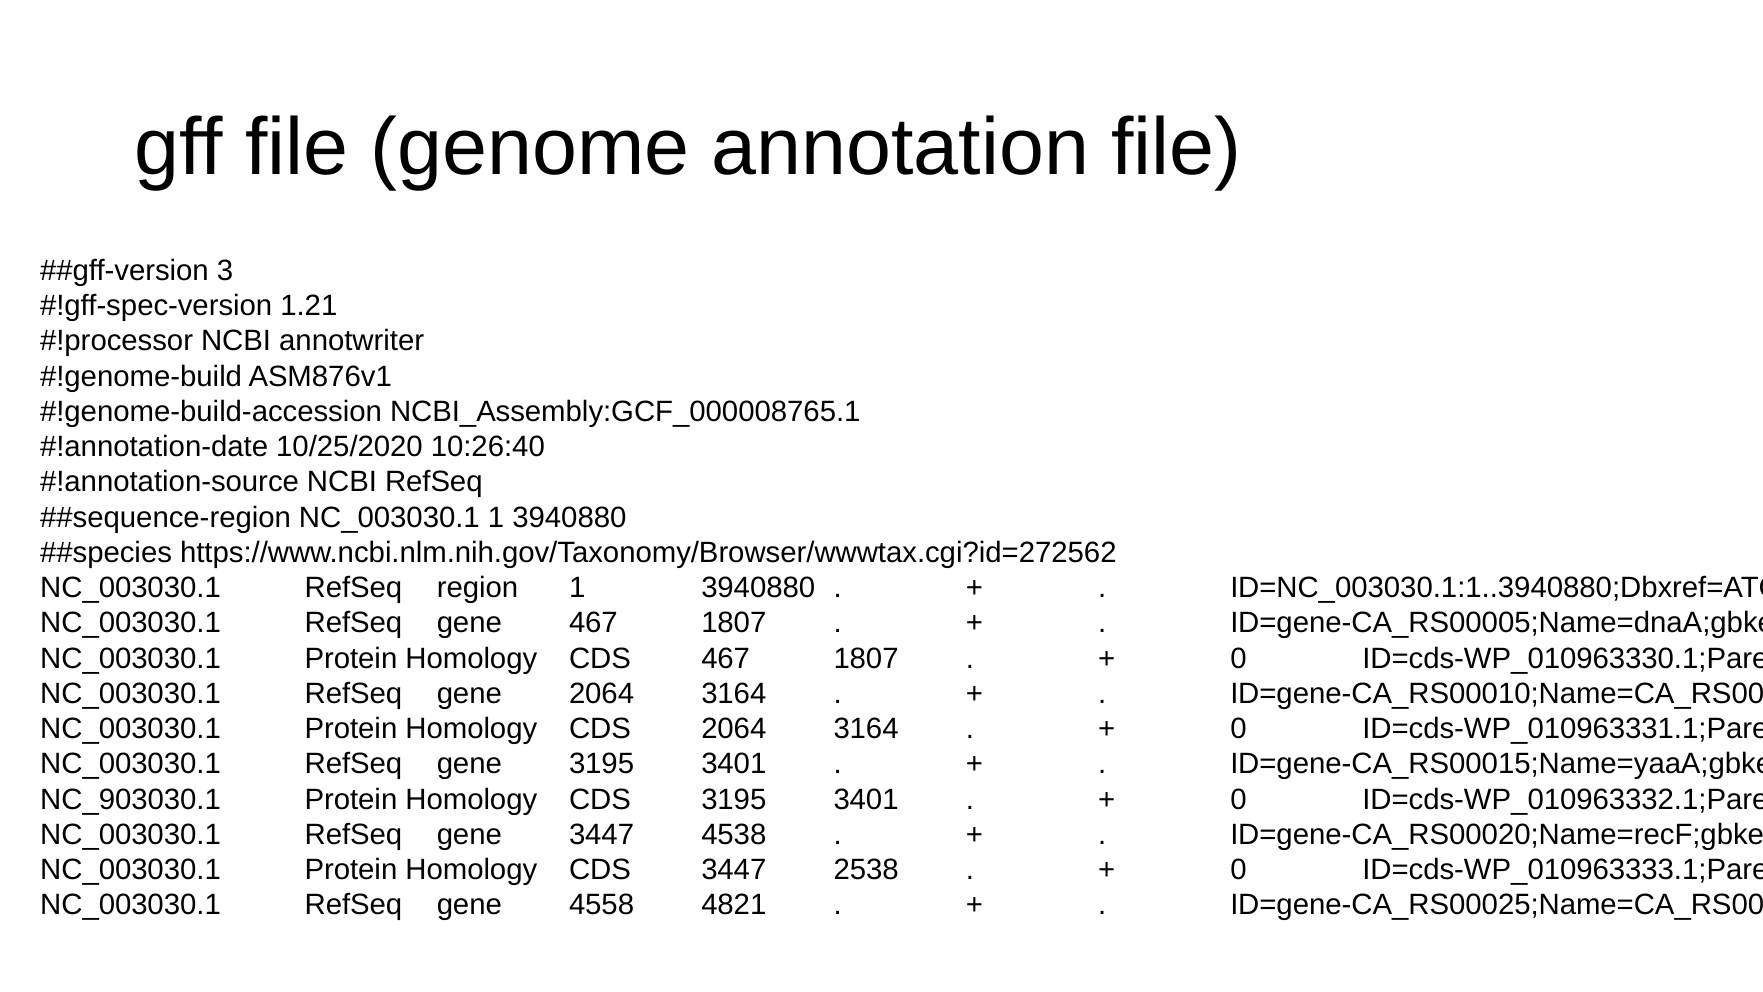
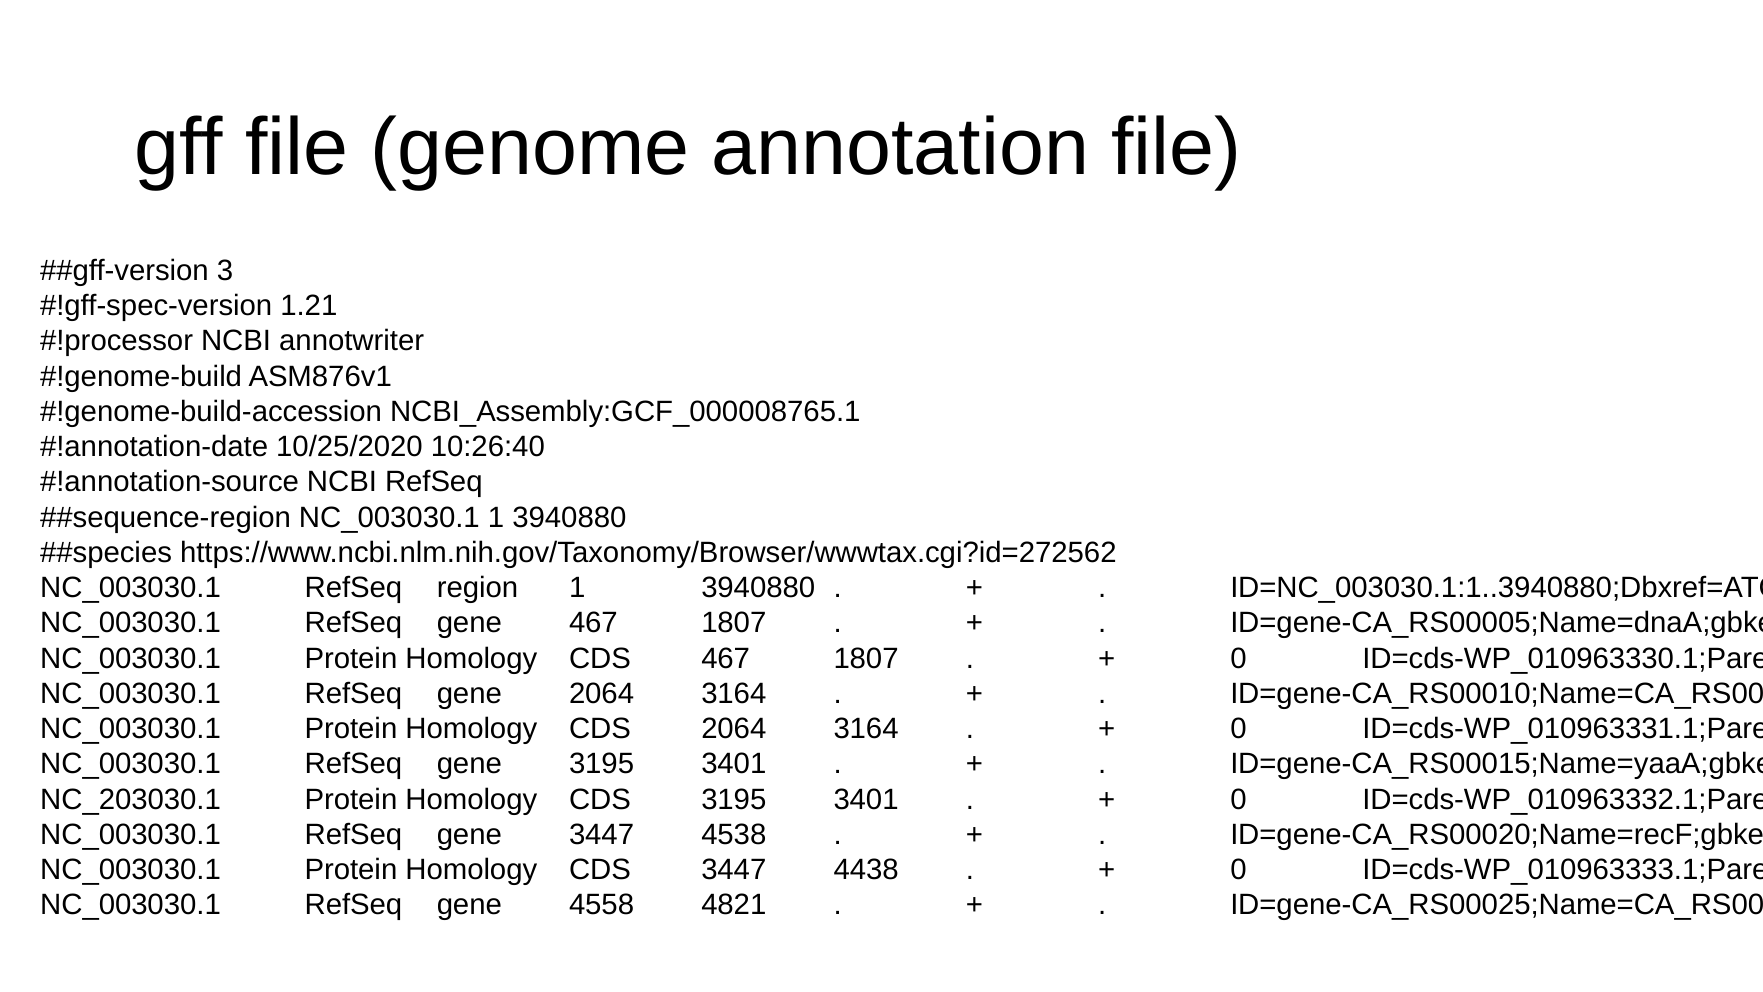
NC_903030.1: NC_903030.1 -> NC_203030.1 (131, 799)
2538: 2538 -> 4438 (866, 870)
